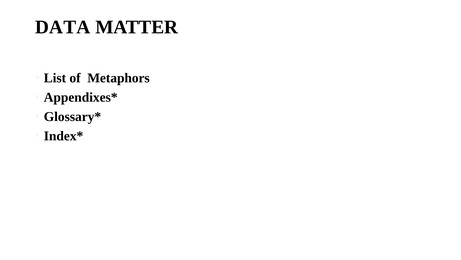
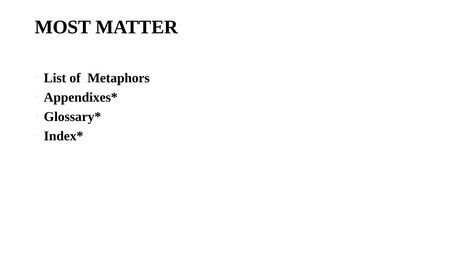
DATA: DATA -> MOST (63, 27)
